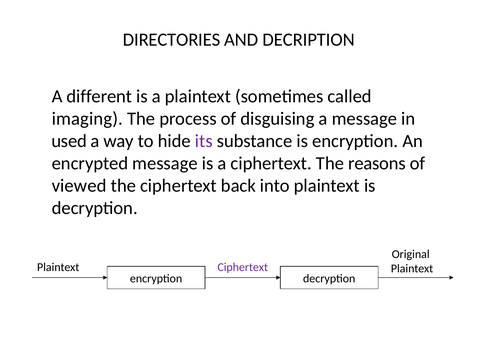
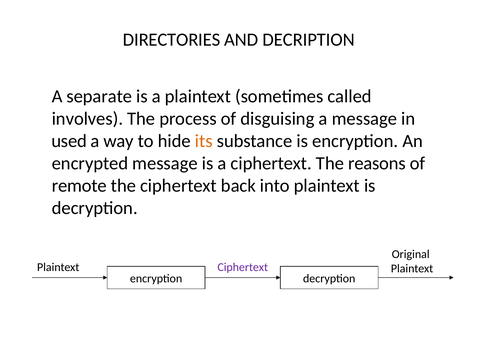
different: different -> separate (99, 96)
imaging: imaging -> involves (87, 119)
its colour: purple -> orange (204, 141)
viewed: viewed -> remote (79, 185)
